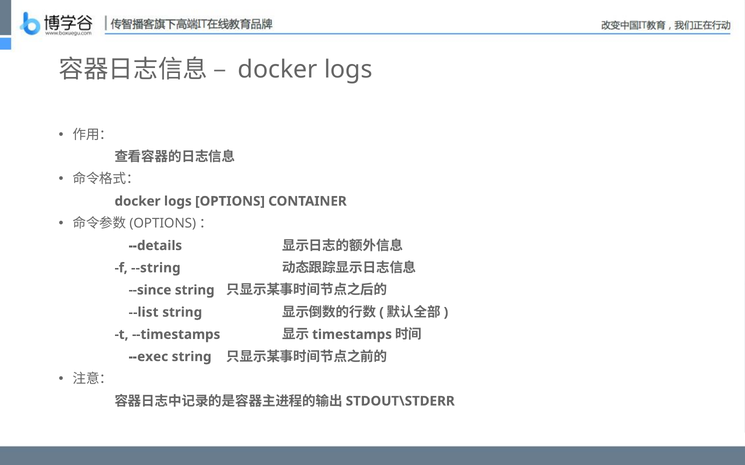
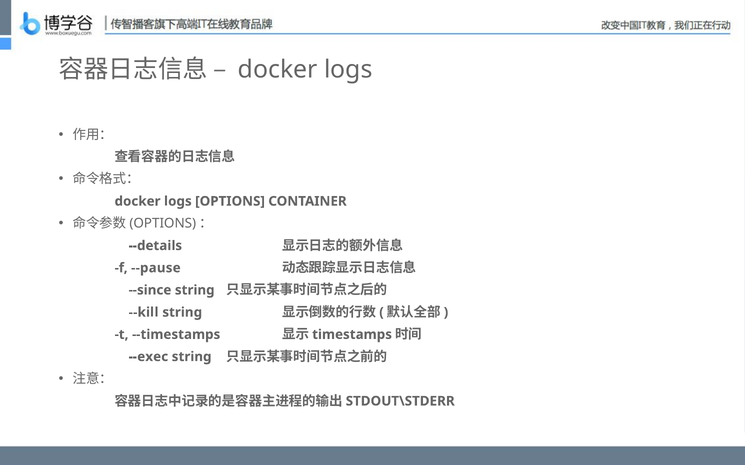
--string: --string -> --pause (156, 268)
--list: --list -> --kill (144, 313)
